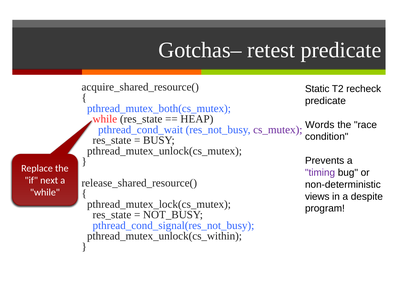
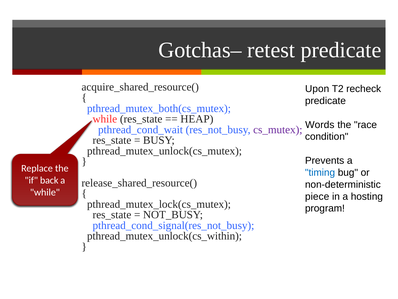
Static: Static -> Upon (317, 89)
timing colour: purple -> blue (320, 172)
next: next -> back (49, 180)
views: views -> piece (317, 196)
despite: despite -> hosting (367, 196)
